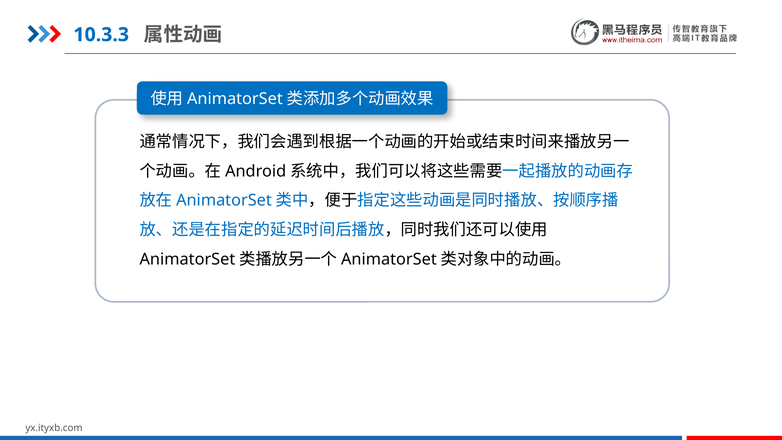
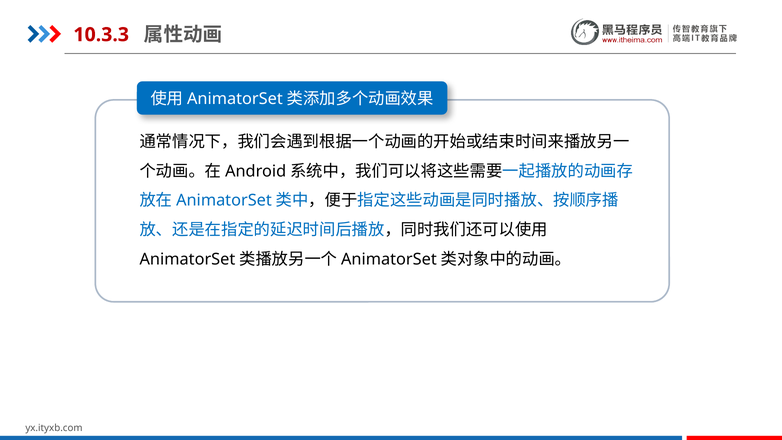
10.3.3 colour: blue -> red (101, 35)
